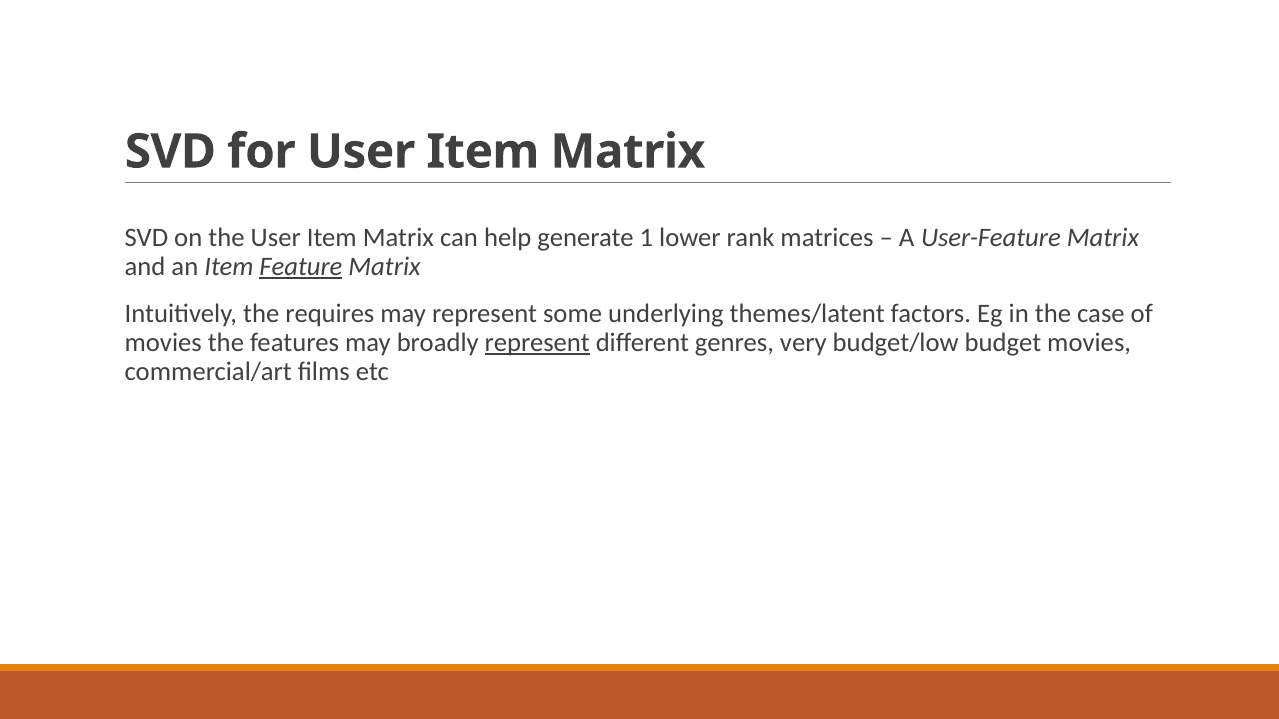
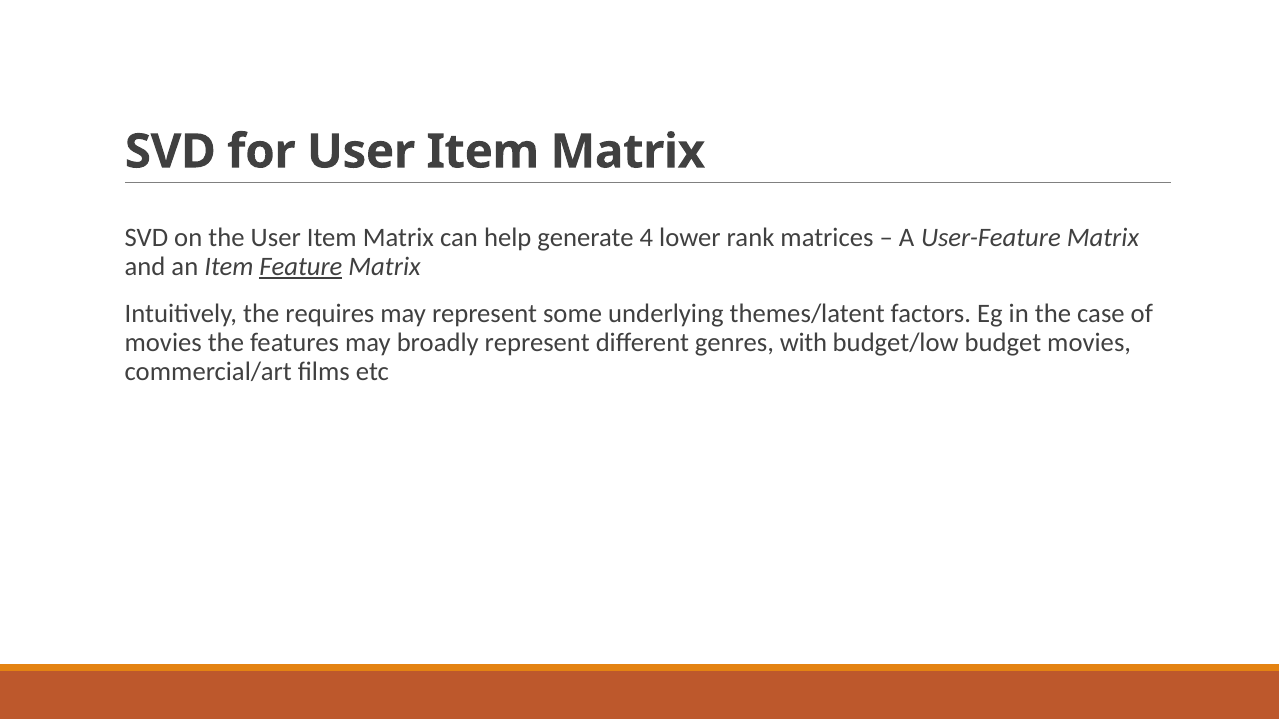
1: 1 -> 4 (646, 238)
represent underline: present -> none (537, 343)
very: very -> with (803, 343)
